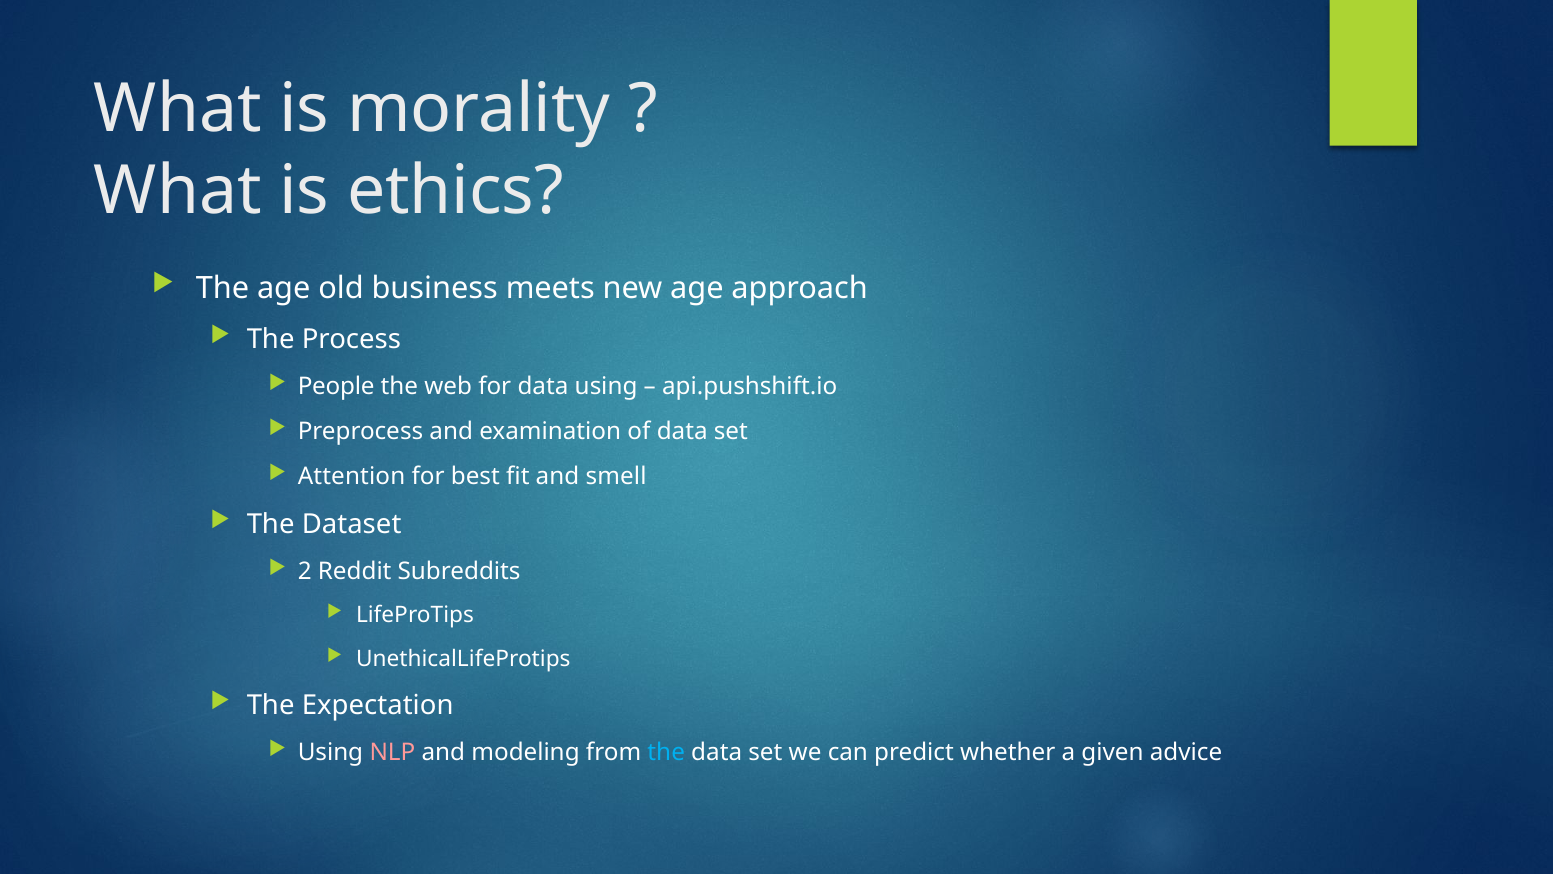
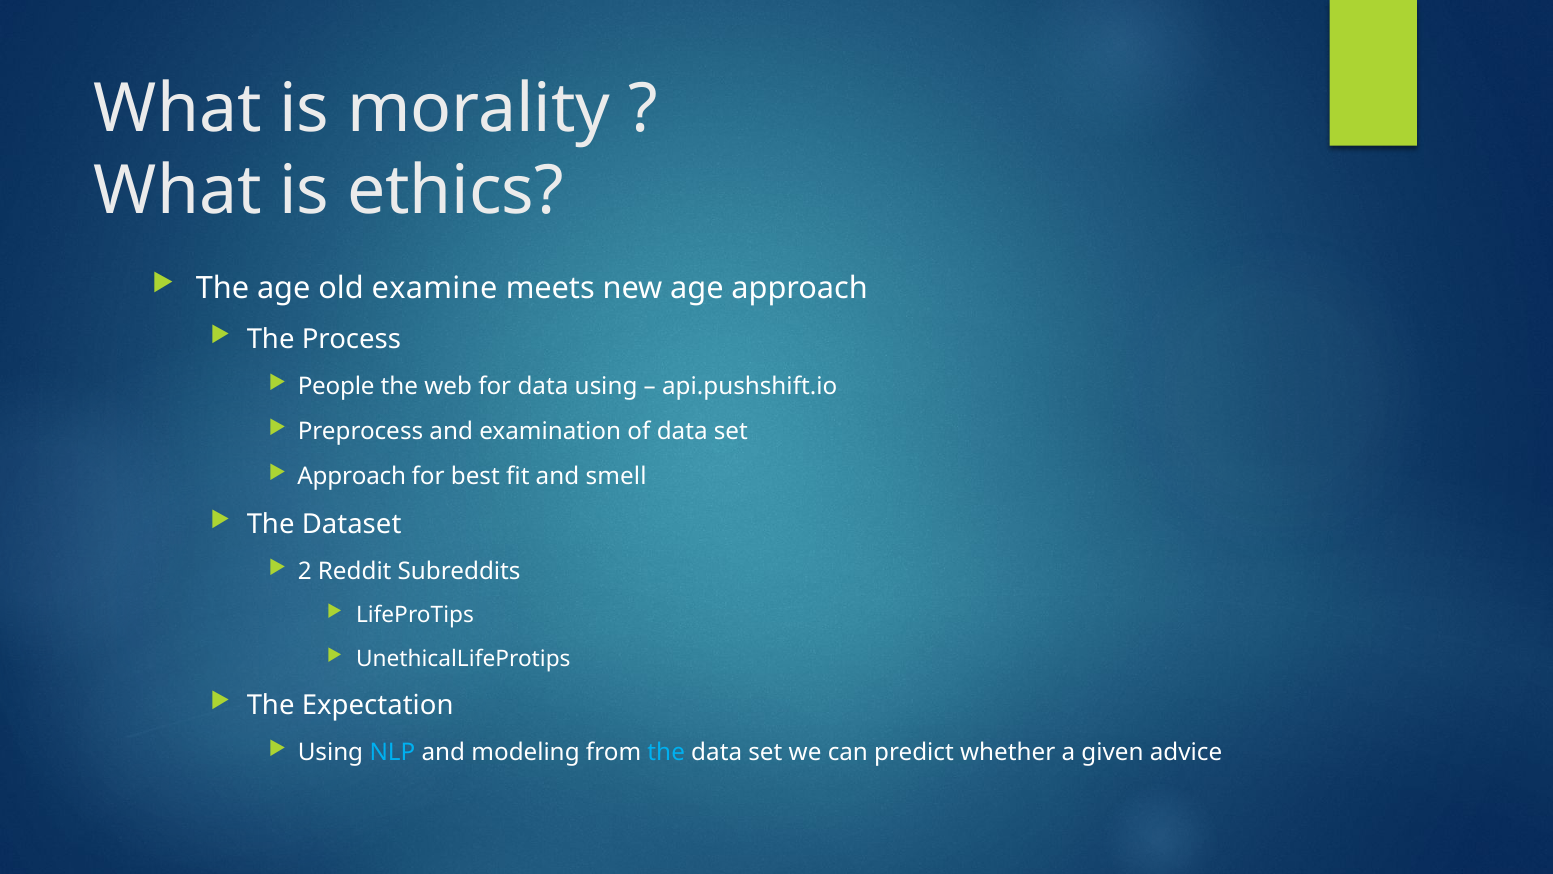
business: business -> examine (435, 288)
Attention: Attention -> Approach (352, 476)
NLP colour: pink -> light blue (392, 752)
